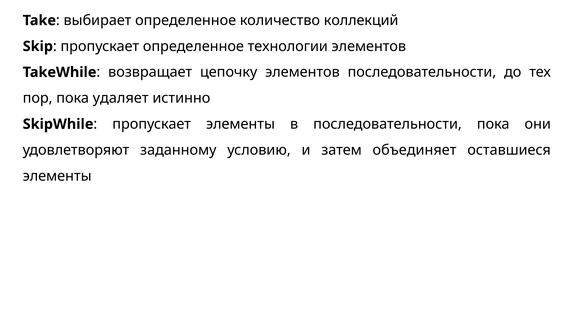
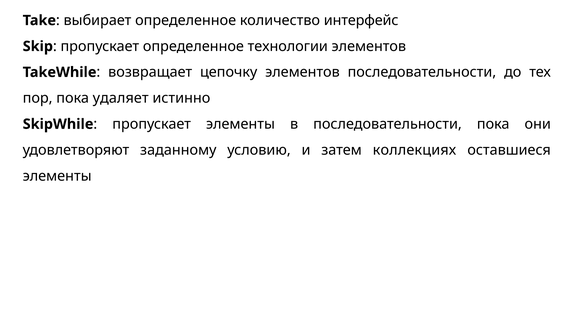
коллекций: коллекций -> интерфейс (361, 20)
объединяет: объединяет -> коллекциях (414, 150)
